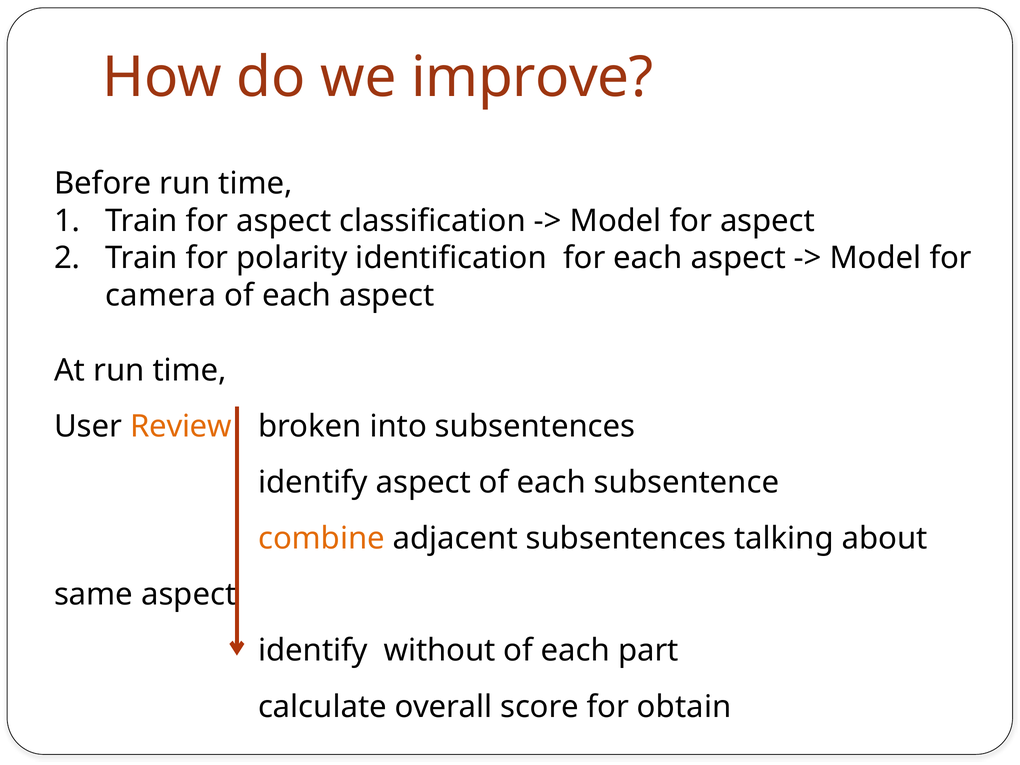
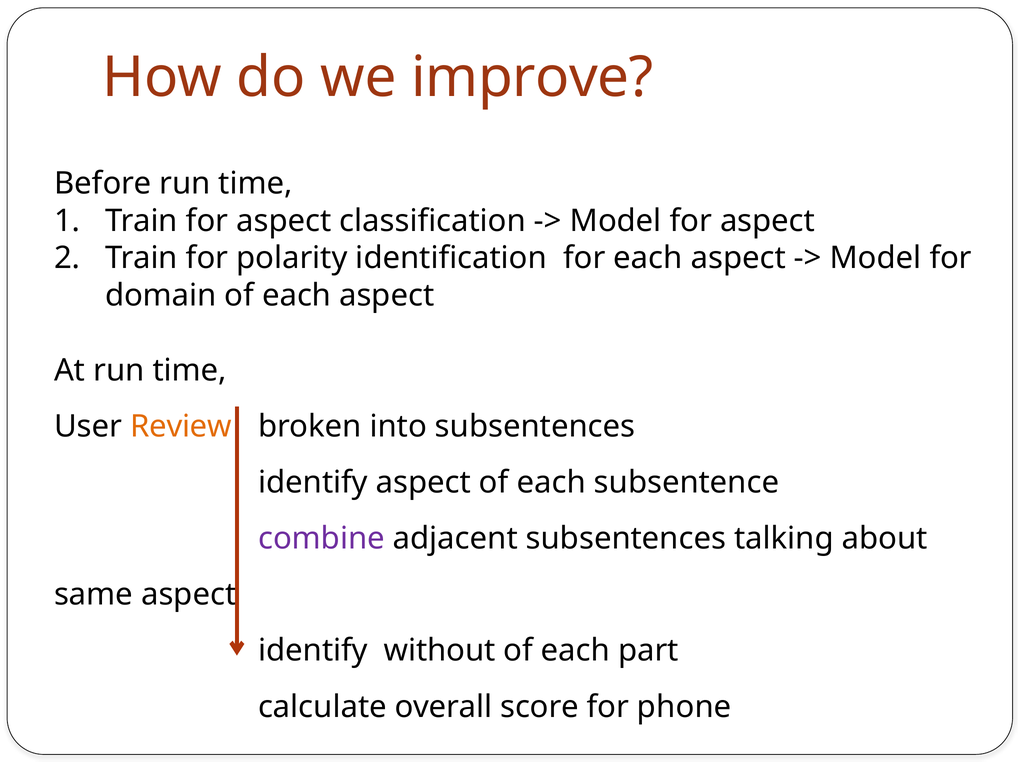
camera: camera -> domain (161, 296)
combine colour: orange -> purple (322, 539)
obtain: obtain -> phone (684, 707)
